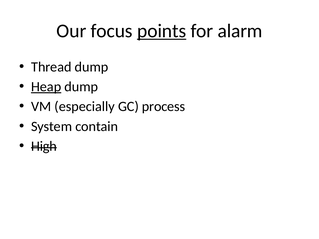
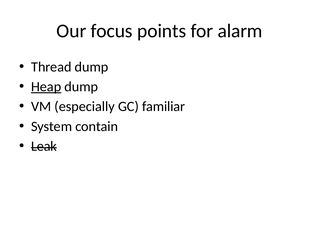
points underline: present -> none (162, 31)
process: process -> familiar (164, 107)
High: High -> Leak (44, 146)
